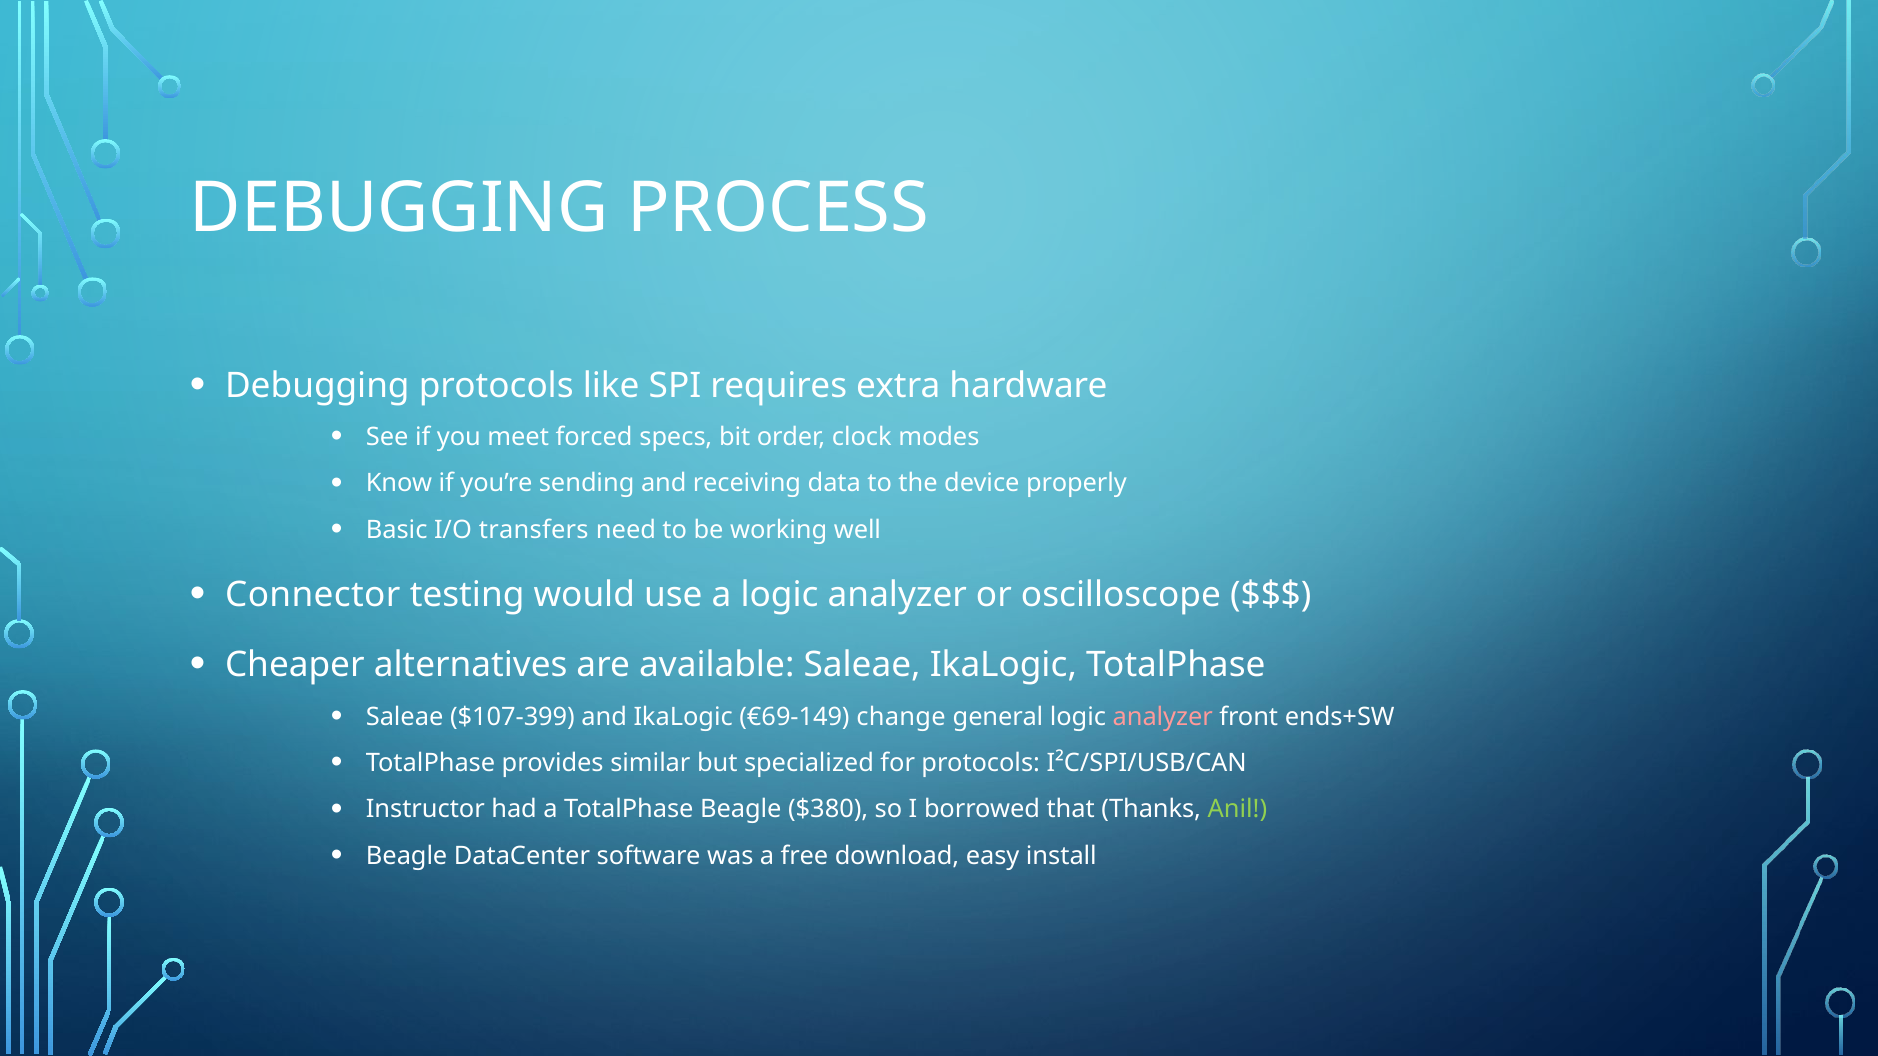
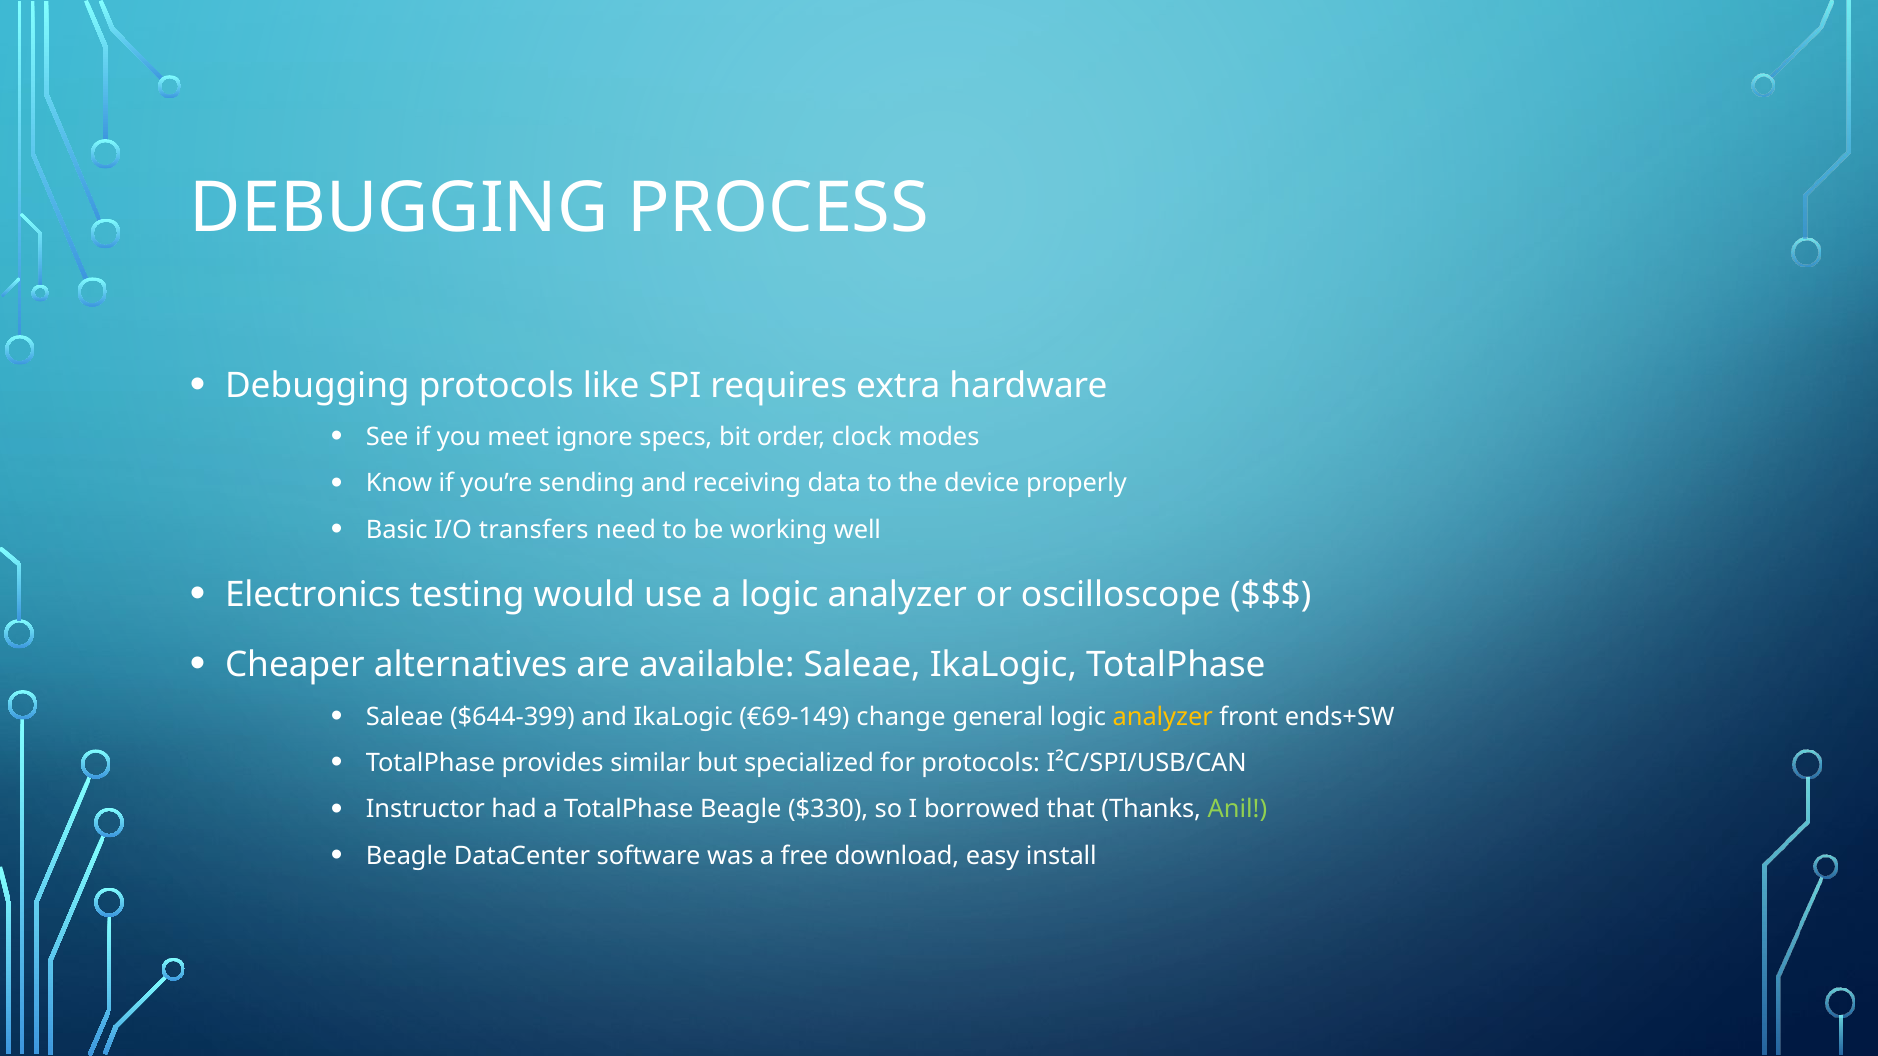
forced: forced -> ignore (594, 437)
Connector: Connector -> Electronics (313, 595)
$107-399: $107-399 -> $644-399 (512, 717)
analyzer colour: pink -> yellow (1163, 717)
$380: $380 -> $330 (828, 810)
